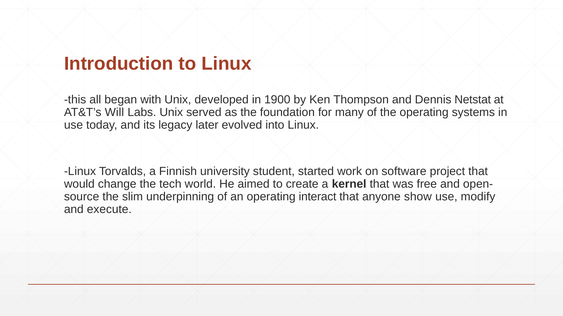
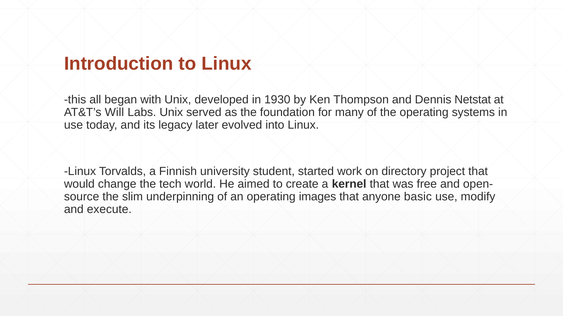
1900: 1900 -> 1930 (277, 100)
software: software -> directory (404, 172)
interact: interact -> images (318, 197)
show: show -> basic (418, 197)
